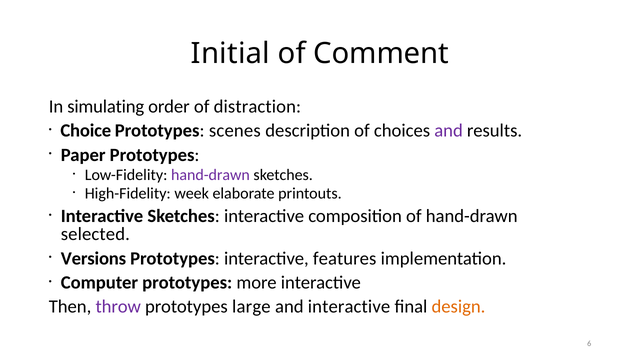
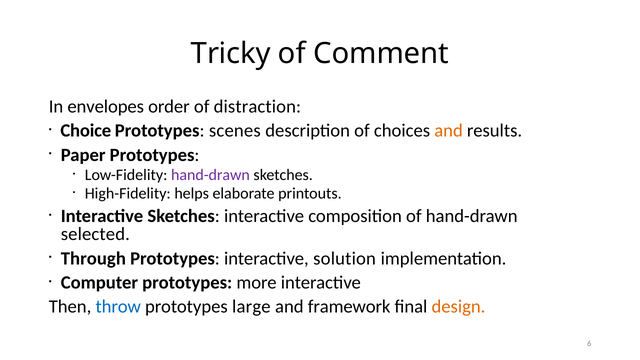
Initial: Initial -> Tricky (231, 54)
simulating: simulating -> envelopes (106, 107)
and colour: purple -> orange (449, 131)
week: week -> helps (192, 193)
Versions: Versions -> Through (93, 258)
features: features -> solution (345, 258)
throw colour: purple -> blue (118, 307)
and interactive: interactive -> framework (349, 307)
